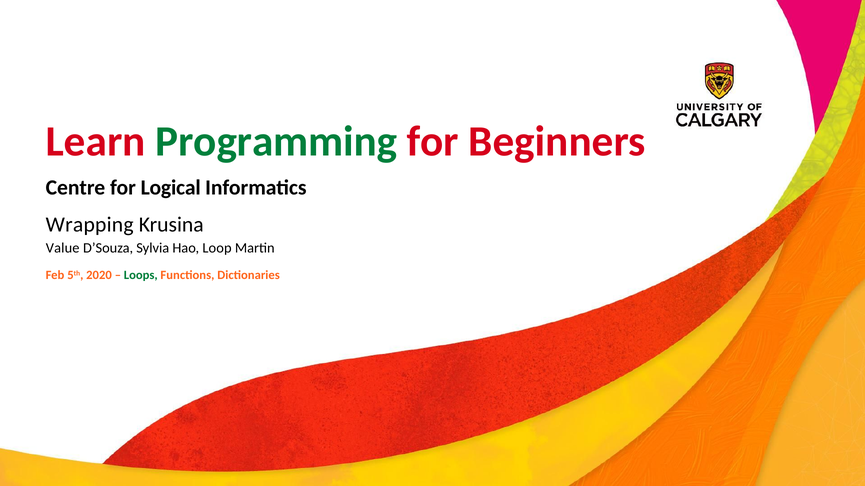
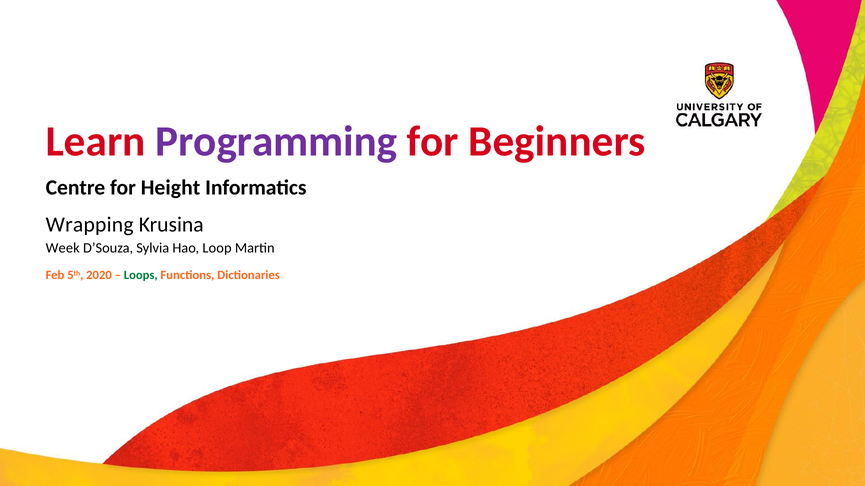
Programming colour: green -> purple (276, 142)
Logical: Logical -> Height (171, 188)
Value: Value -> Week (63, 248)
